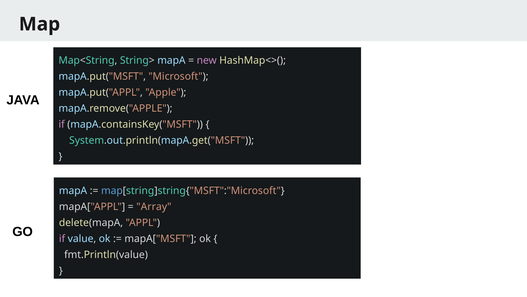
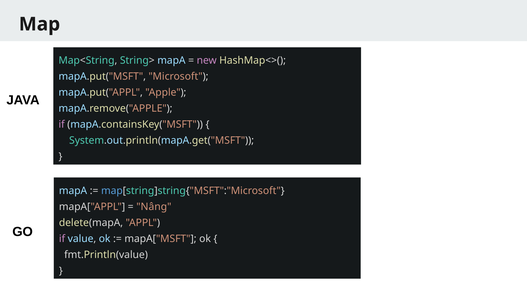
Array: Array -> Nâng (154, 206)
